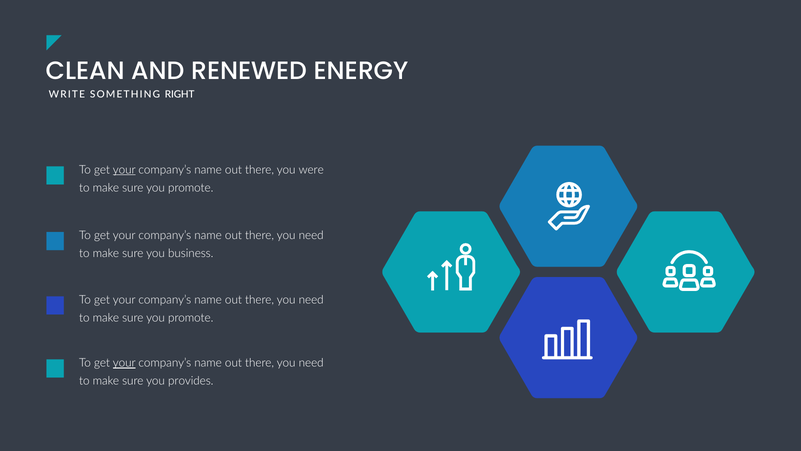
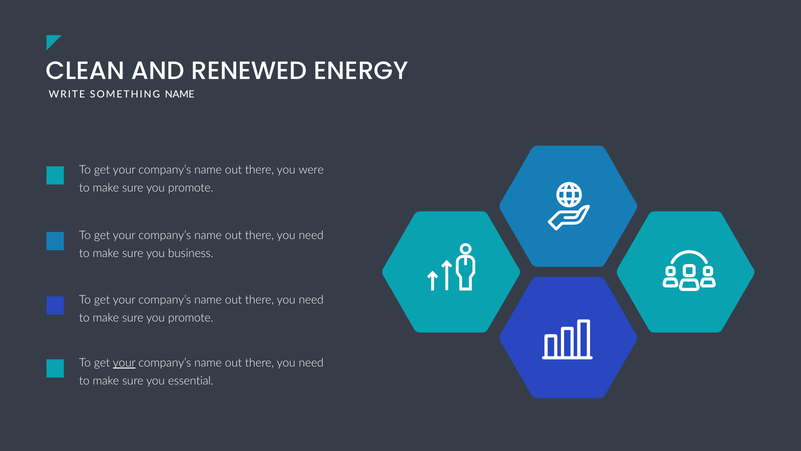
SOMETHING RIGHT: RIGHT -> NAME (180, 94)
your underline: present -> none (124, 170)
provides: provides -> essential (191, 381)
